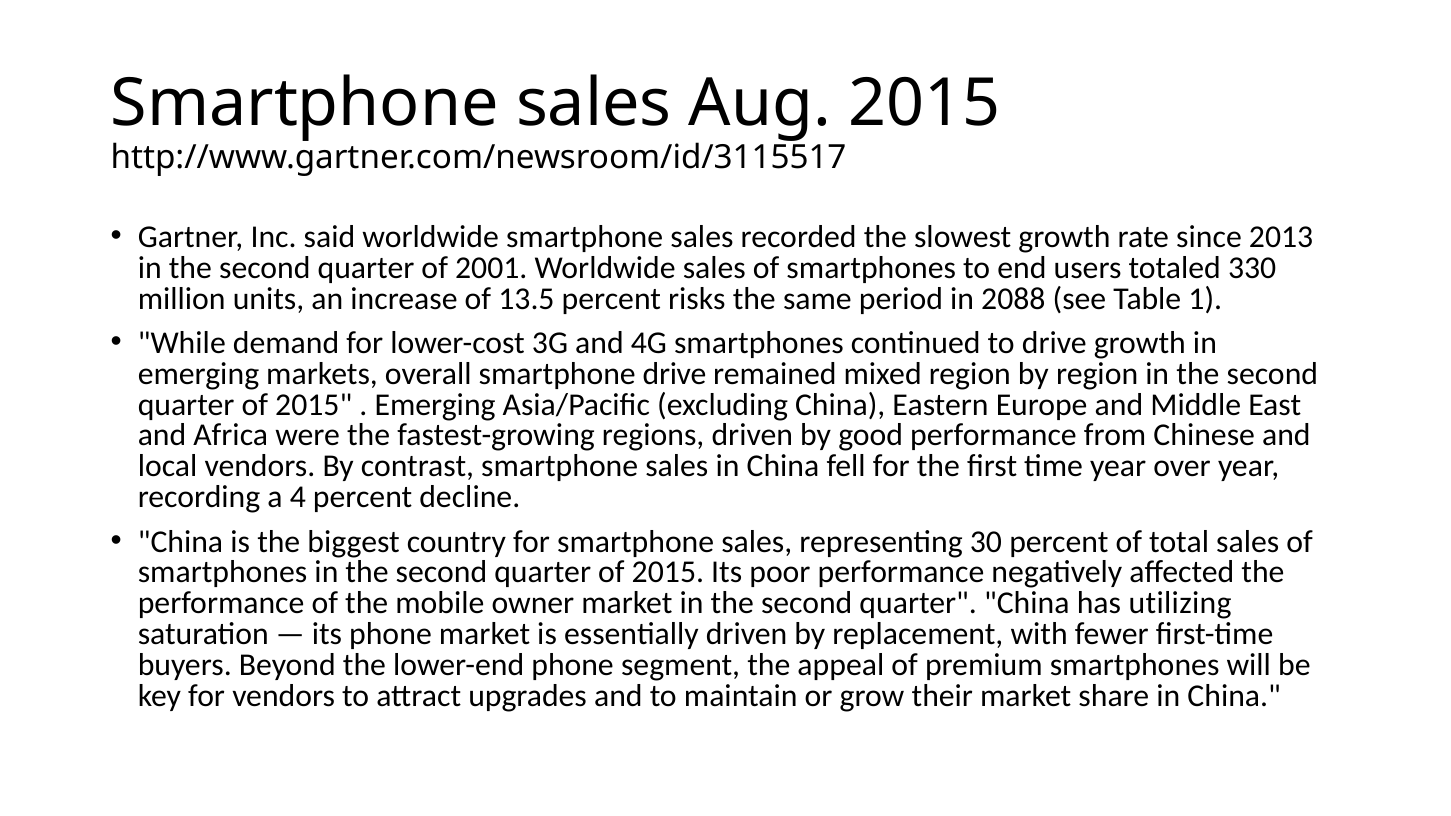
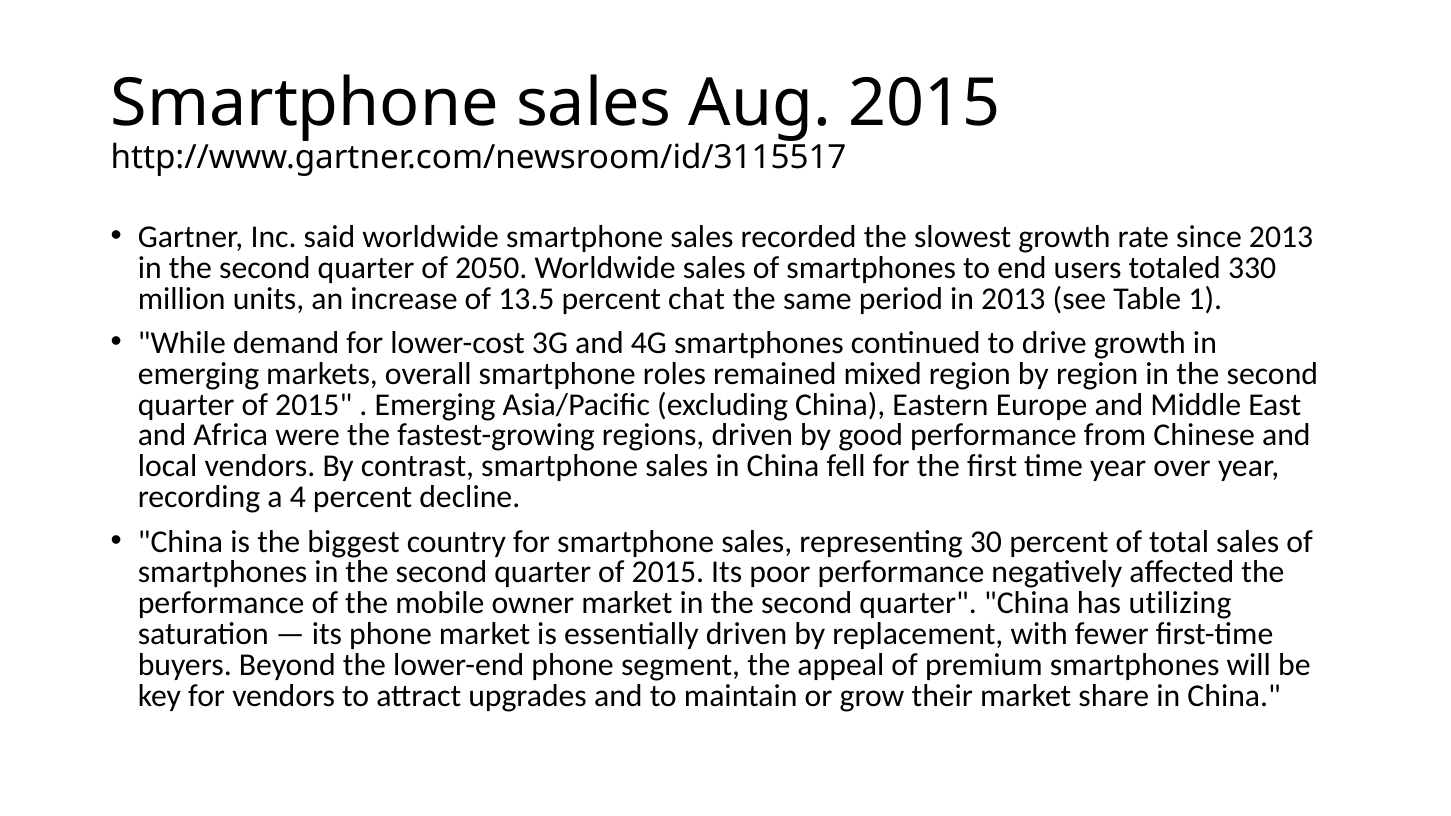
2001: 2001 -> 2050 (491, 268)
risks: risks -> chat (697, 299)
in 2088: 2088 -> 2013 (1013, 299)
smartphone drive: drive -> roles (674, 374)
